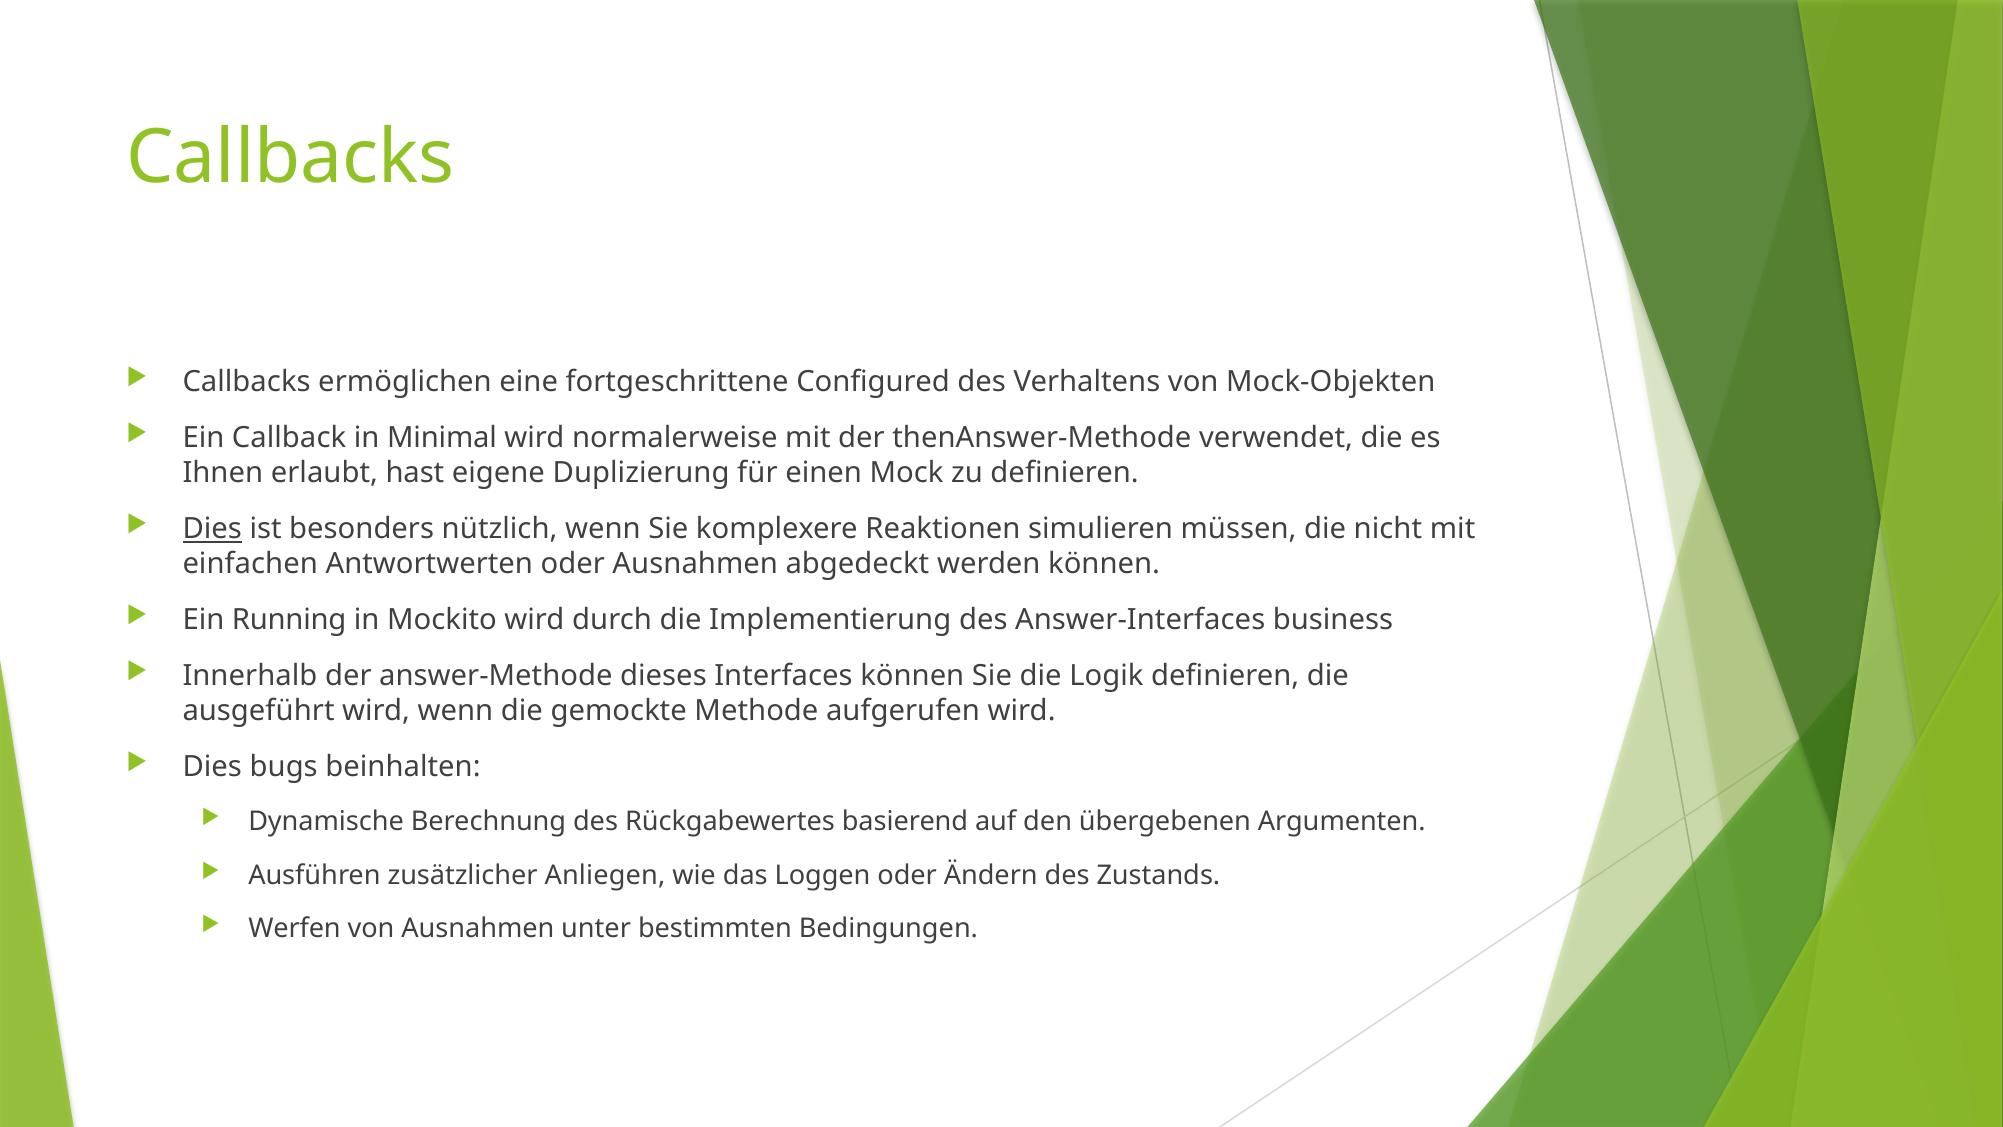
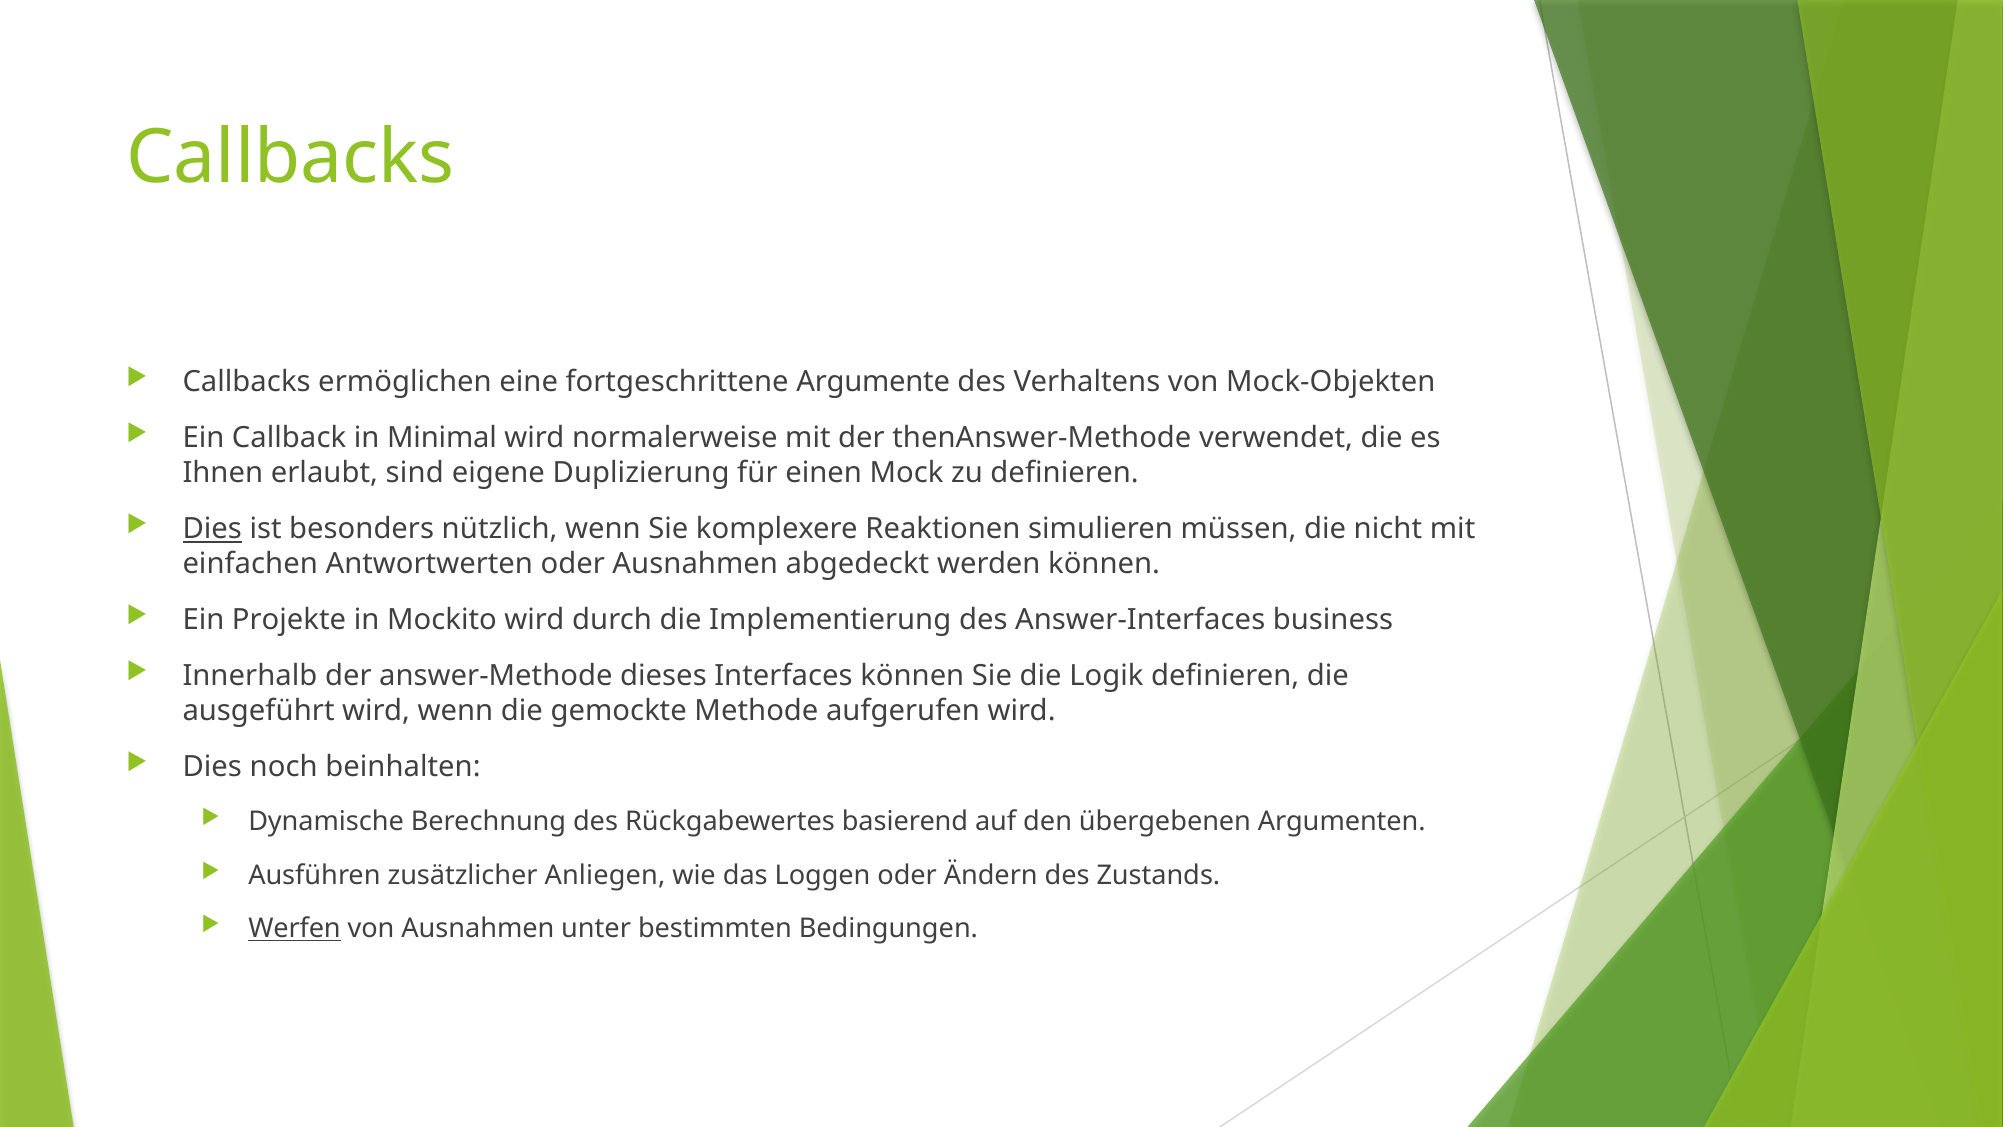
Configured: Configured -> Argumente (873, 382)
hast: hast -> sind (415, 473)
Running: Running -> Projekte (289, 620)
bugs: bugs -> noch (284, 767)
Werfen underline: none -> present (295, 929)
